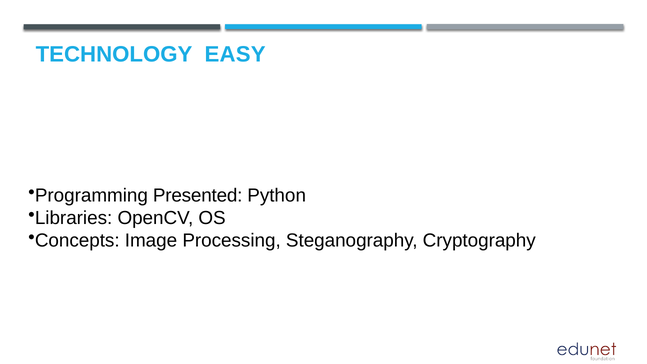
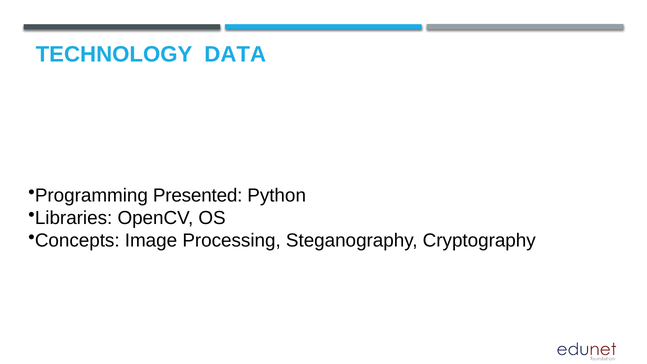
EASY: EASY -> DATA (235, 55)
